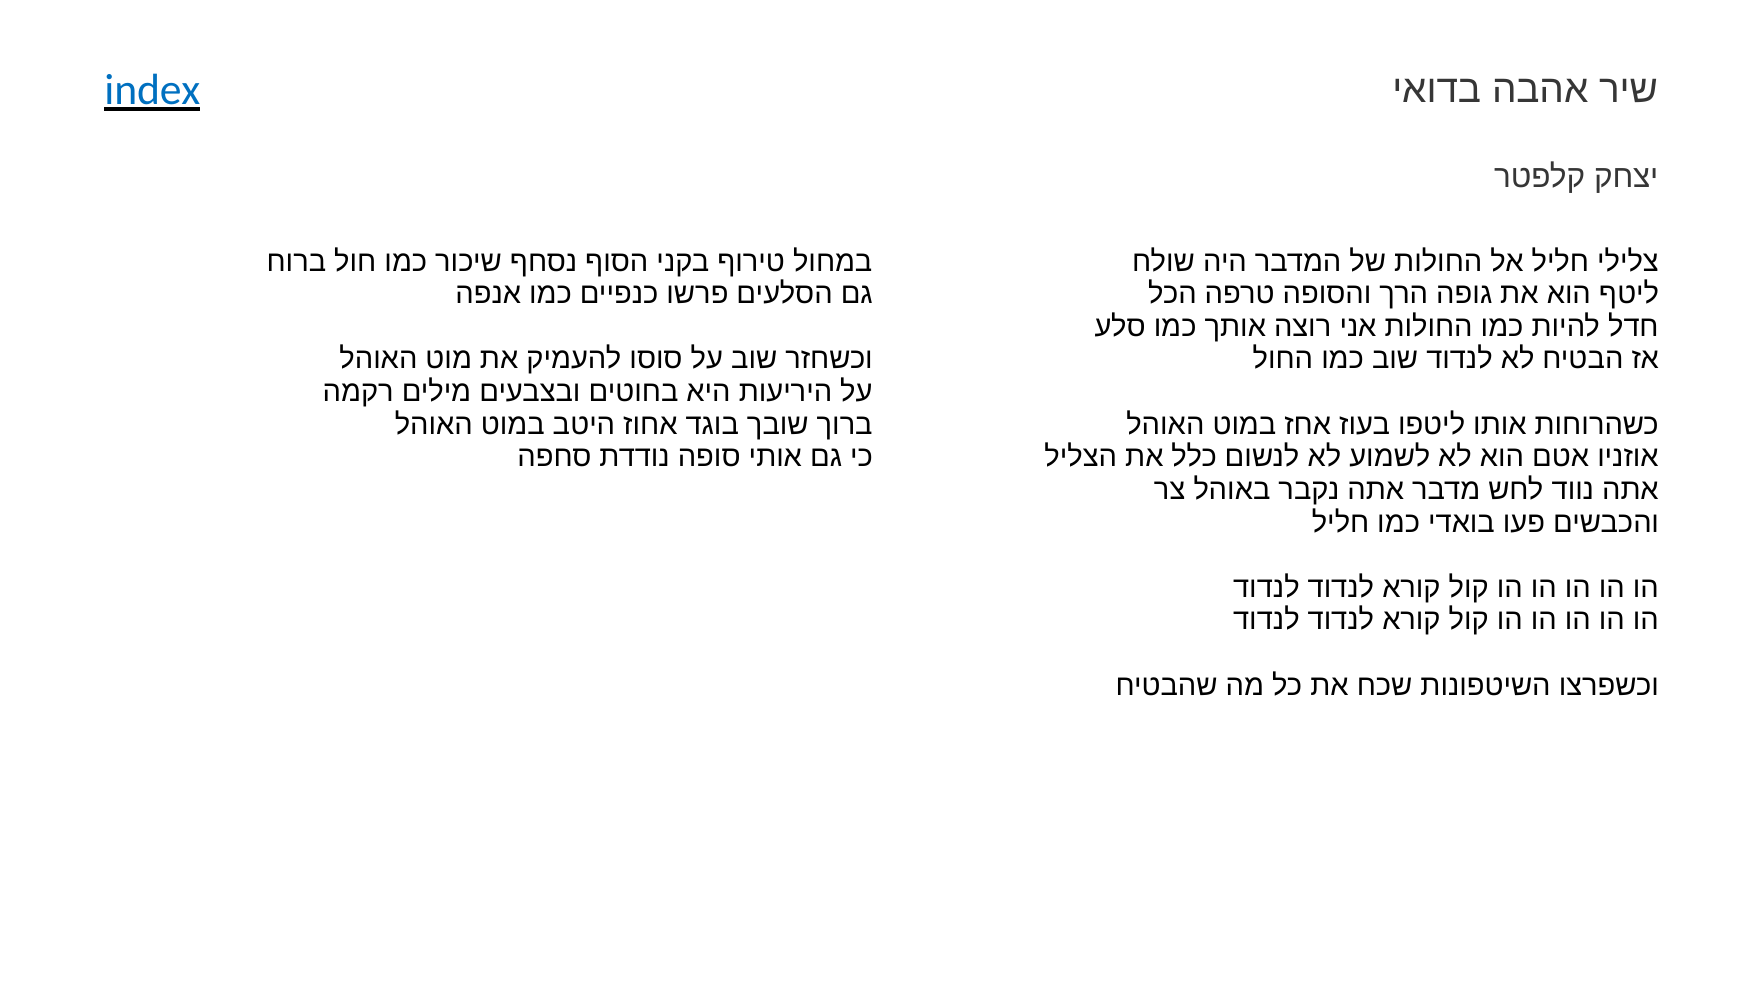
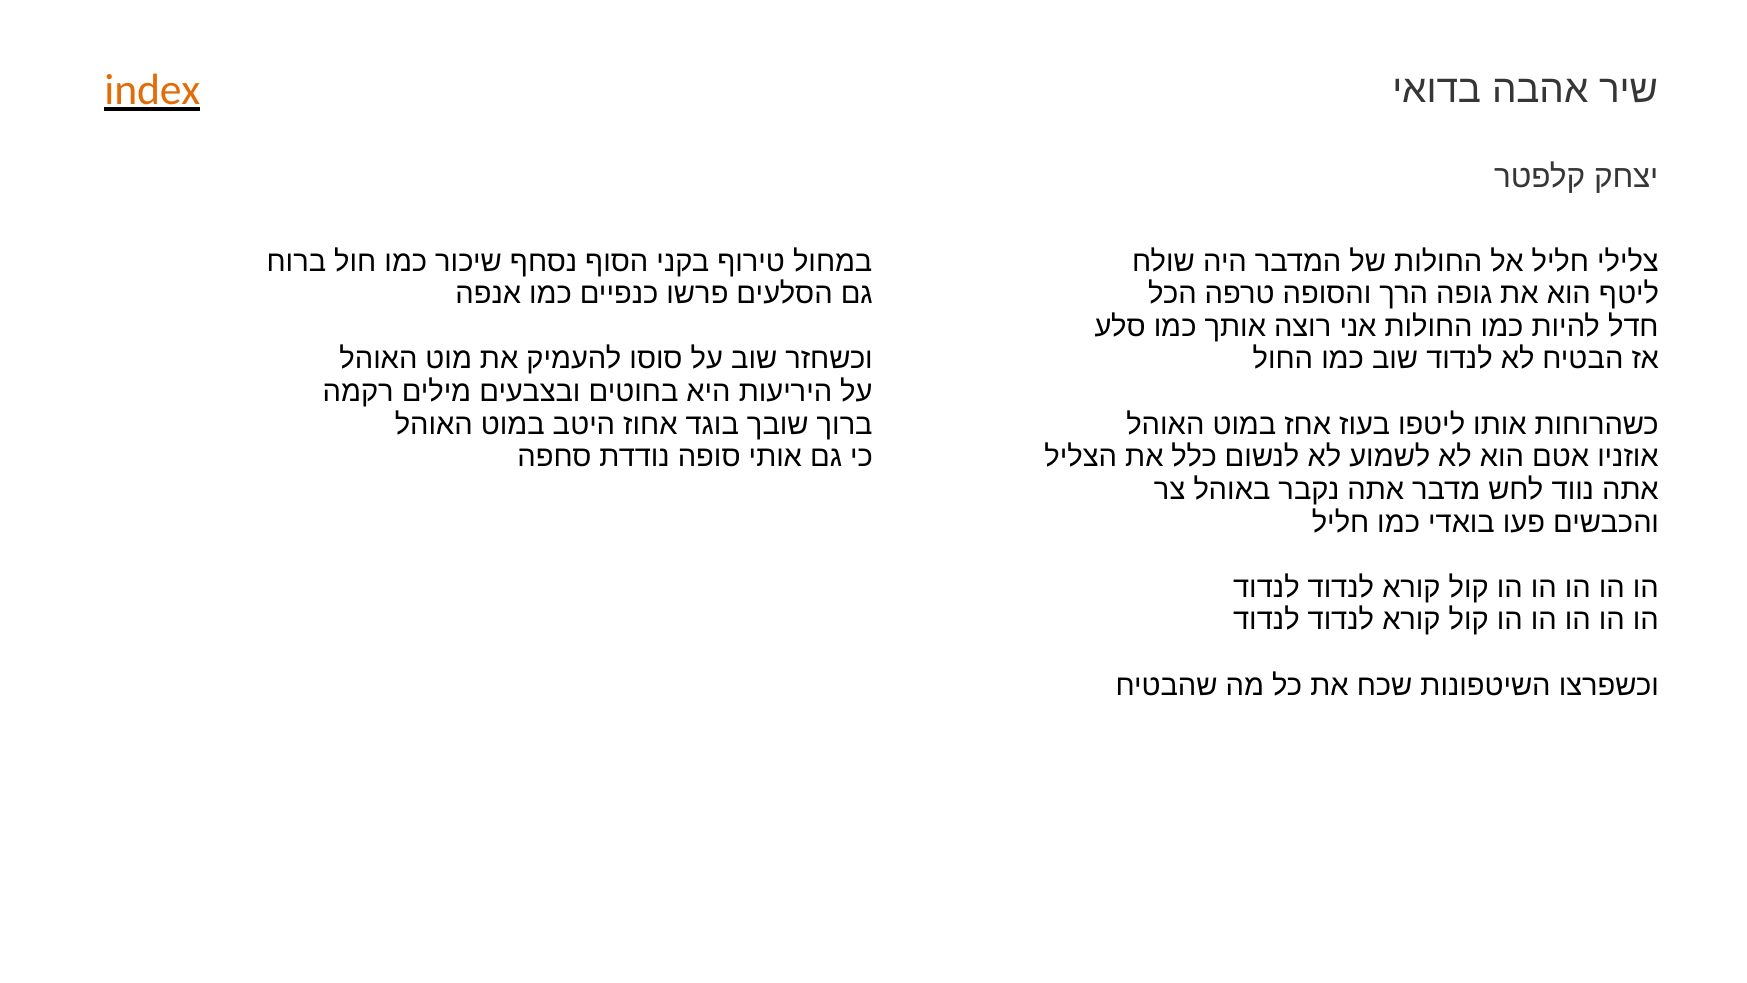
index colour: blue -> orange (152, 90)
